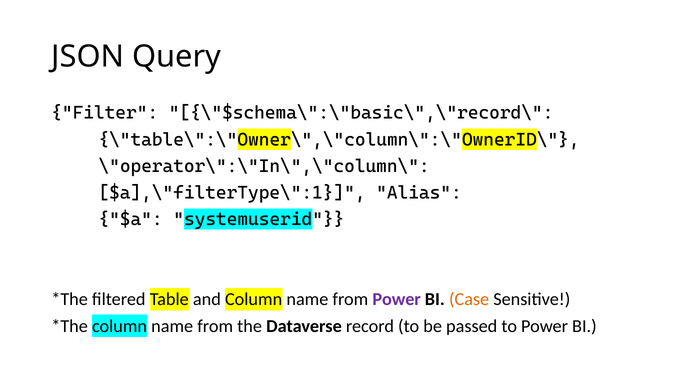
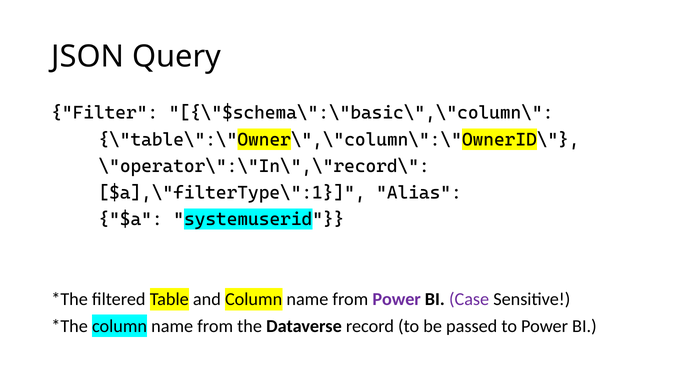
\"$schema\":\"basic\",\"record\: \"$schema\":\"basic\",\"record\ -> \"$schema\":\"basic\",\"column\ (361, 113)
\"operator\":\"In\",\"column\: \"operator\":\"In\",\"column\ -> \"operator\":\"In\",\"record\ (264, 166)
Case colour: orange -> purple (469, 300)
